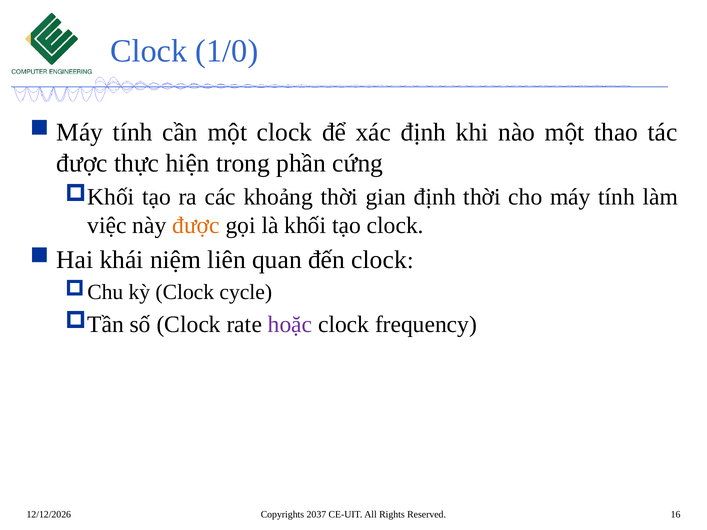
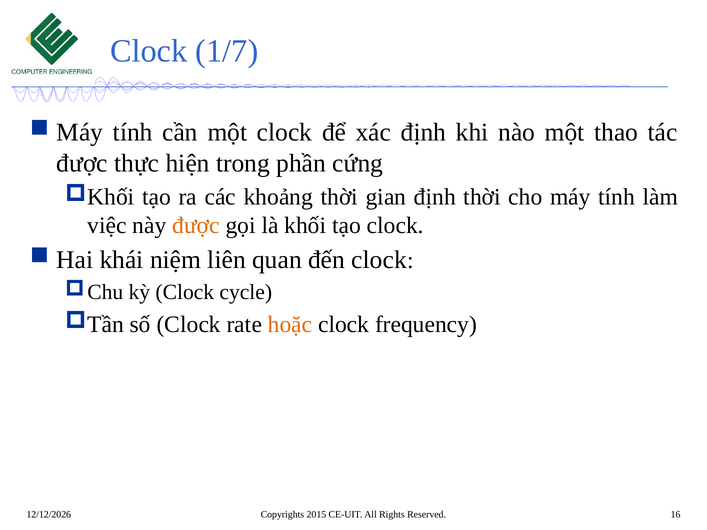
1/0: 1/0 -> 1/7 (227, 51)
hoặc colour: purple -> orange (290, 324)
2037: 2037 -> 2015 (316, 515)
